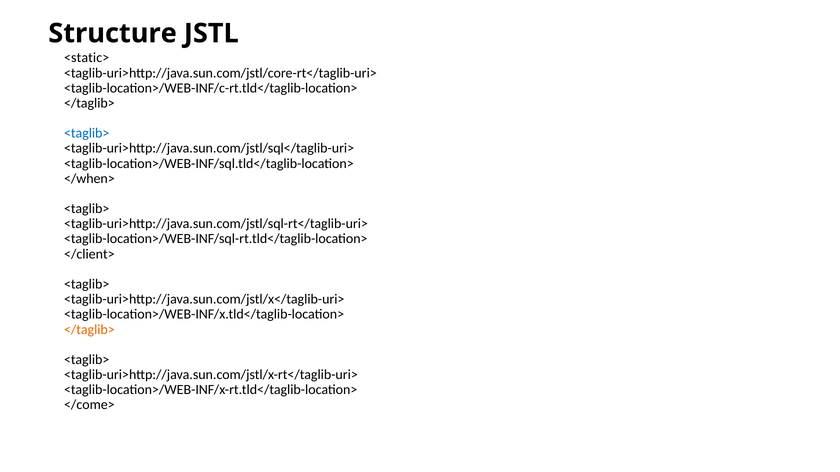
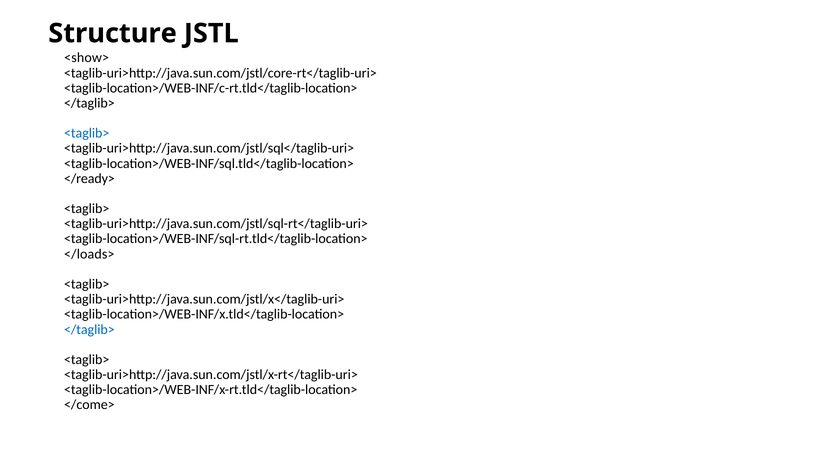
<static>: <static> -> <show> (87, 58)
</when>: </when> -> </ready> (89, 179)
</client>: </client> -> </loads> (89, 254)
</taglib> colour: orange -> blue (89, 330)
